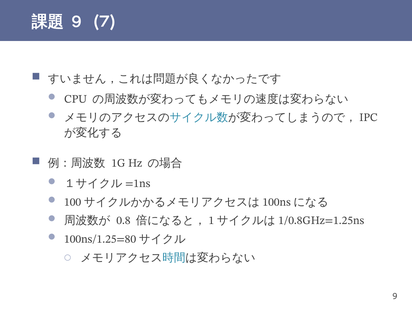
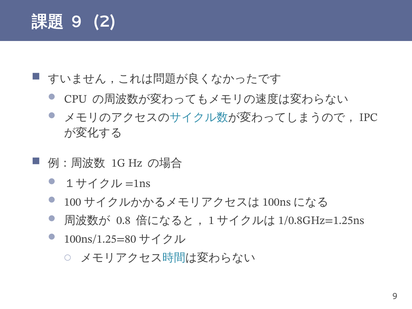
7: 7 -> 2 (105, 22)
